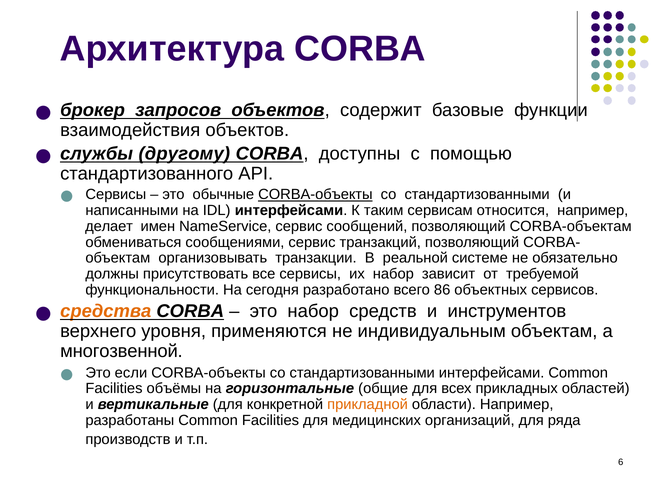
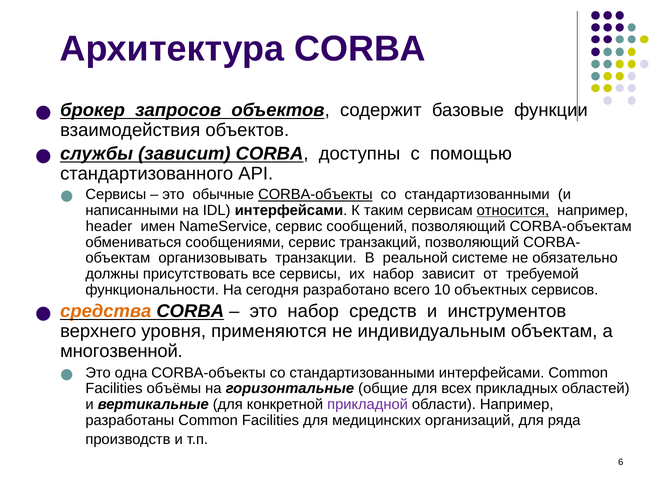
службы другому: другому -> зависит (184, 154)
относится underline: none -> present (513, 211)
делает: делает -> header (109, 226)
86: 86 -> 10 (442, 290)
если: если -> одна (131, 373)
прикладной colour: orange -> purple (368, 405)
